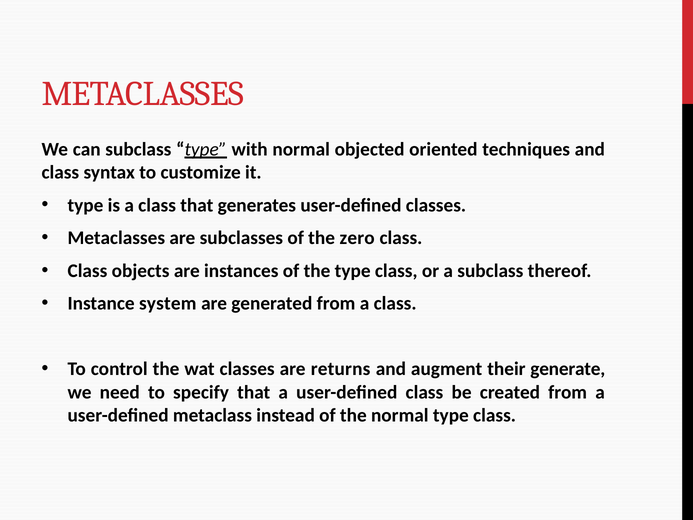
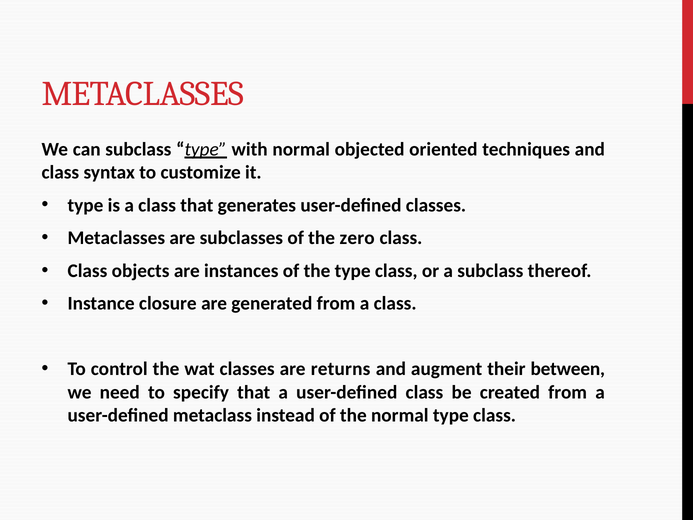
system: system -> closure (168, 303)
generate: generate -> between (568, 369)
